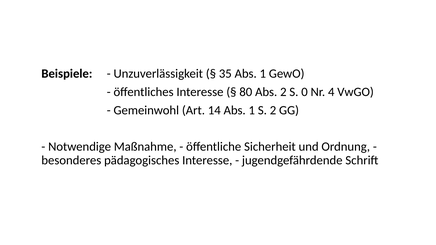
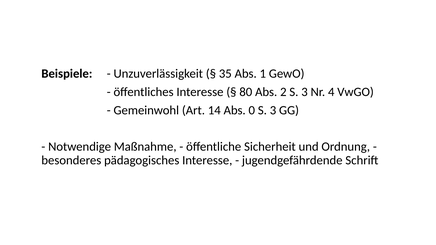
2 S 0: 0 -> 3 (304, 92)
14 Abs 1: 1 -> 0 (252, 110)
2: 2 -> 3 (273, 110)
